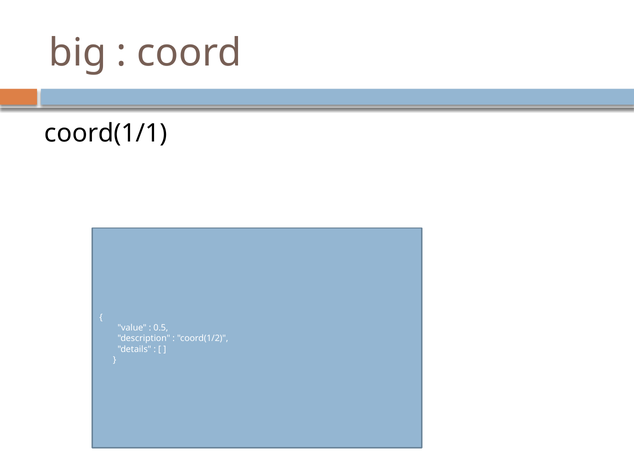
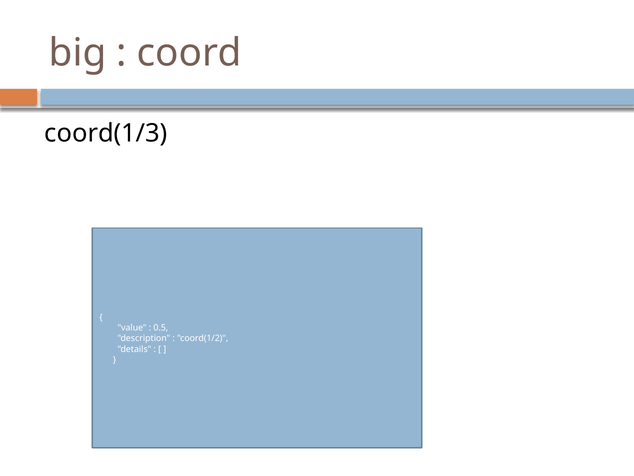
coord(1/1: coord(1/1 -> coord(1/3 (106, 133)
